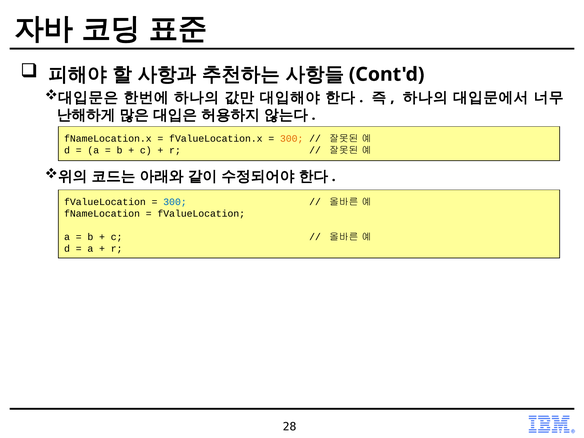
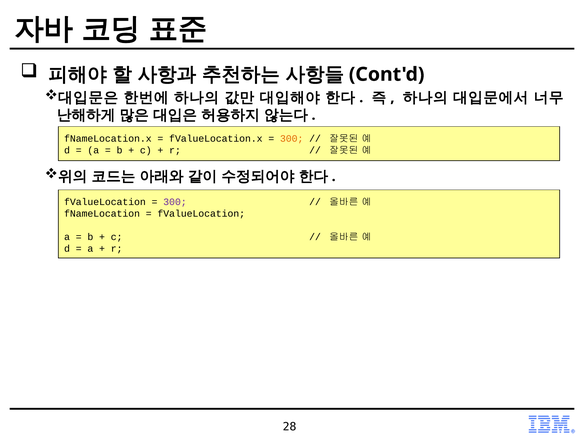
300 colour: blue -> purple (175, 202)
